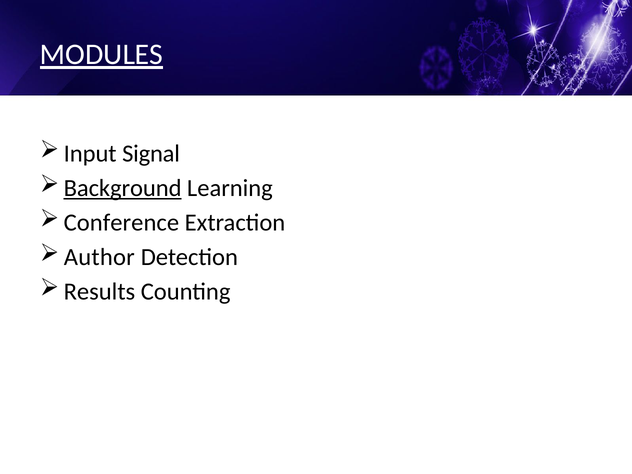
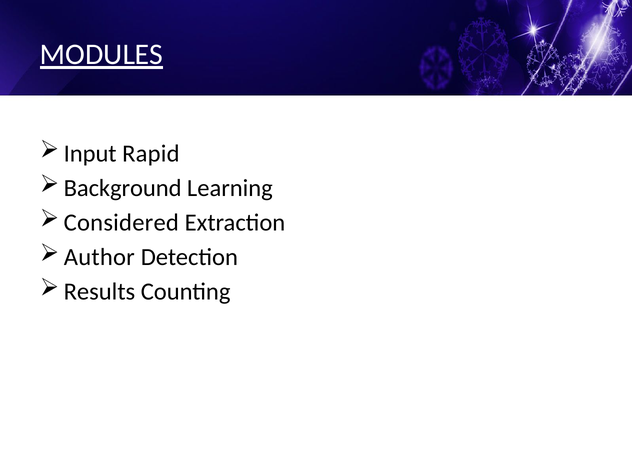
Signal: Signal -> Rapid (151, 154)
Background underline: present -> none (123, 188)
Conference: Conference -> Considered (121, 223)
